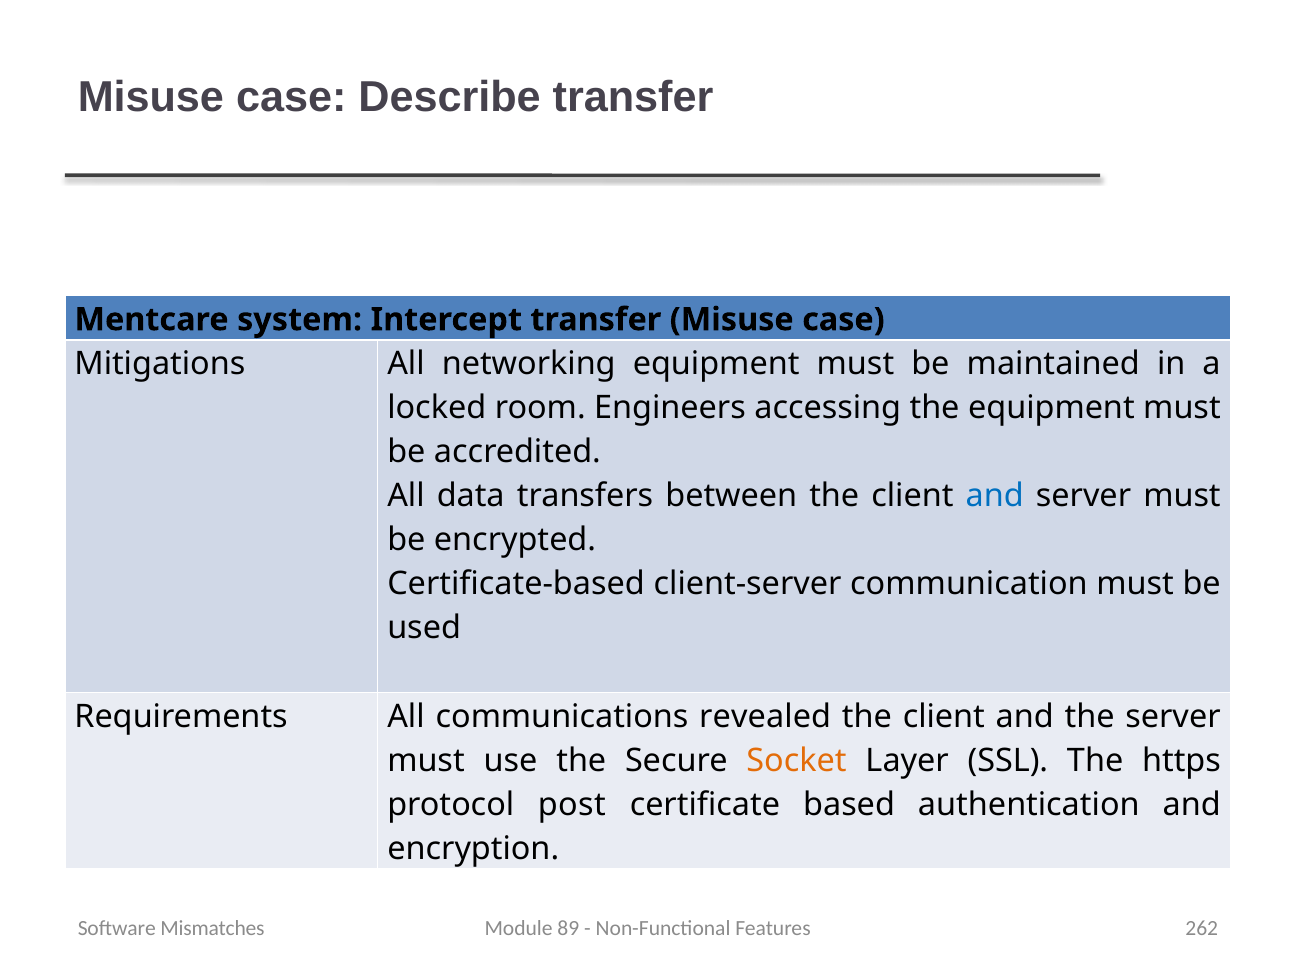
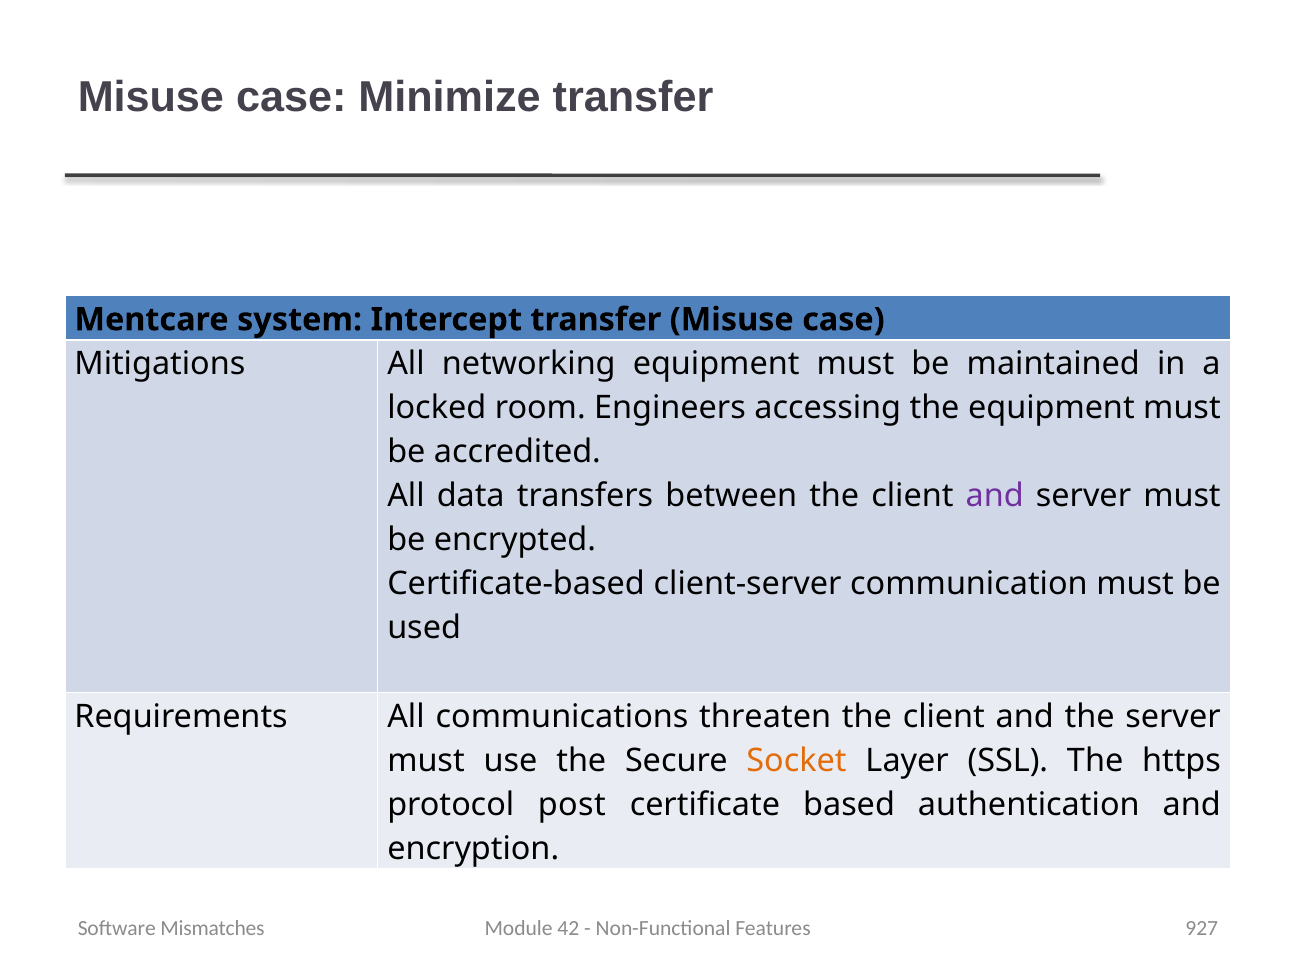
Describe: Describe -> Minimize (450, 97)
and colour: blue -> purple (995, 496)
revealed: revealed -> threaten (765, 716)
89: 89 -> 42 (568, 928)
262: 262 -> 927 (1202, 928)
